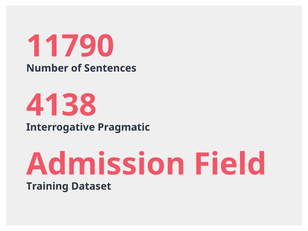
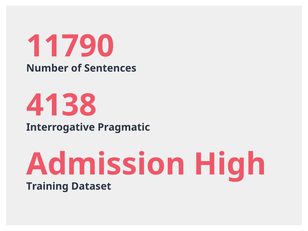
Field: Field -> High (230, 164)
